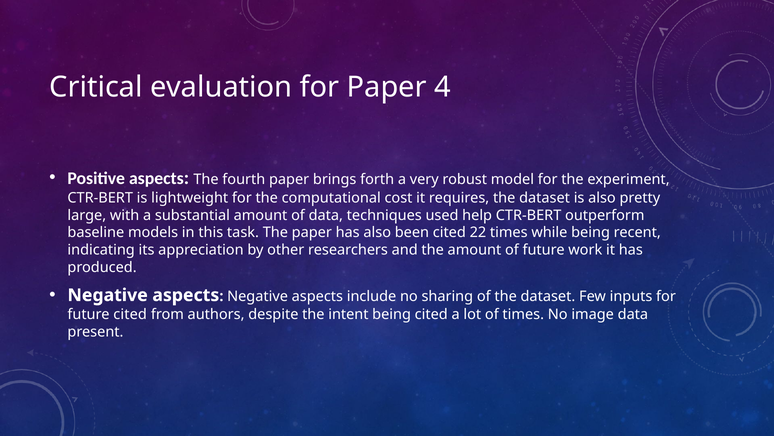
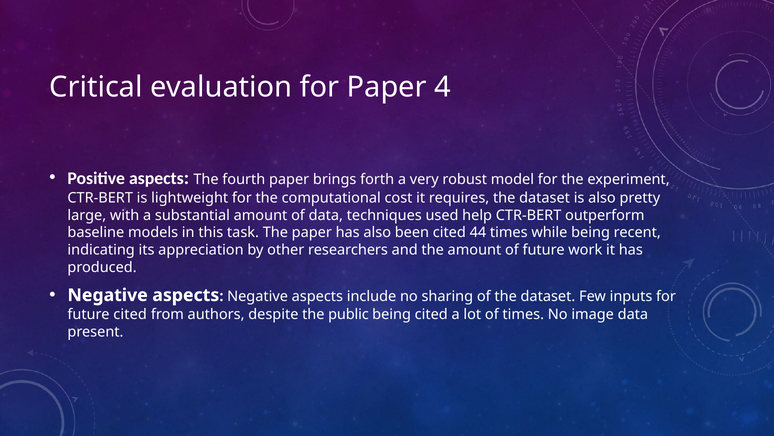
22: 22 -> 44 (478, 232)
intent: intent -> public (348, 314)
